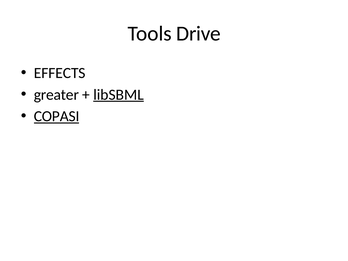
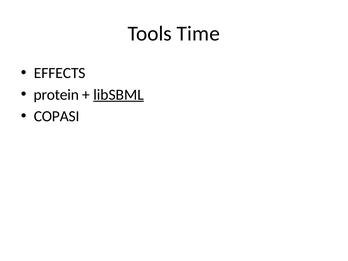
Drive: Drive -> Time (198, 34)
greater: greater -> protein (56, 95)
COPASI underline: present -> none (57, 116)
